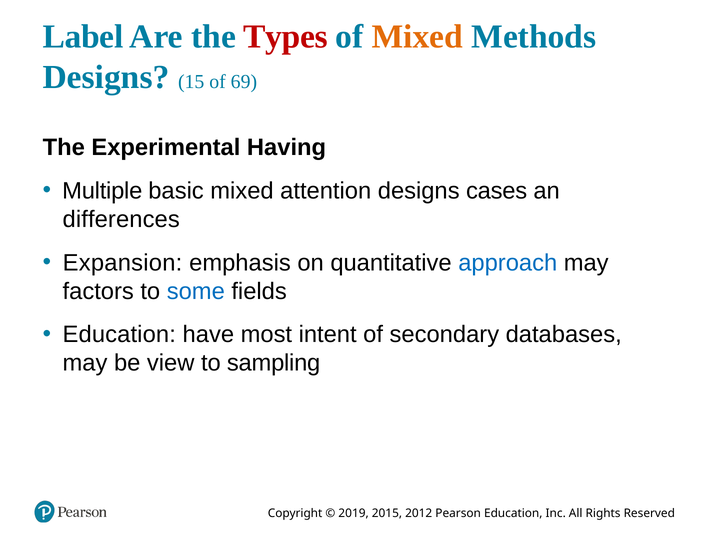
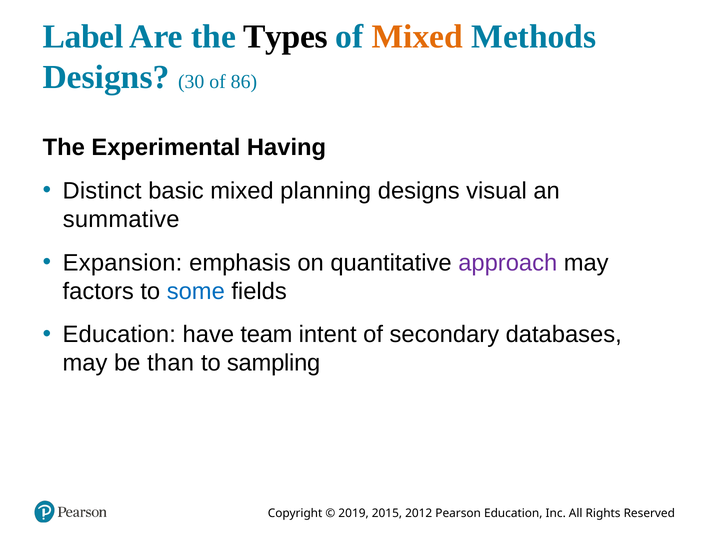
Types colour: red -> black (286, 37)
15: 15 -> 30 (191, 82)
69: 69 -> 86 (244, 82)
Multiple: Multiple -> Distinct (102, 191)
attention: attention -> planning (326, 191)
cases: cases -> visual (496, 191)
differences: differences -> summative (121, 219)
approach colour: blue -> purple (508, 263)
most: most -> team (266, 335)
view: view -> than (171, 363)
